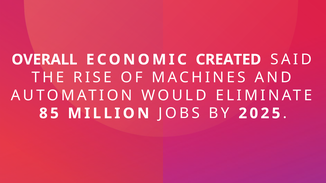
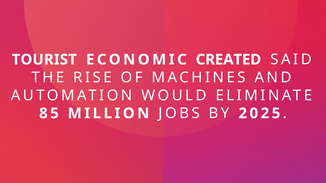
OVERALL: OVERALL -> TOURIST (44, 60)
